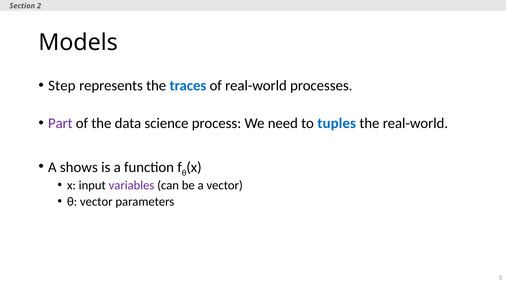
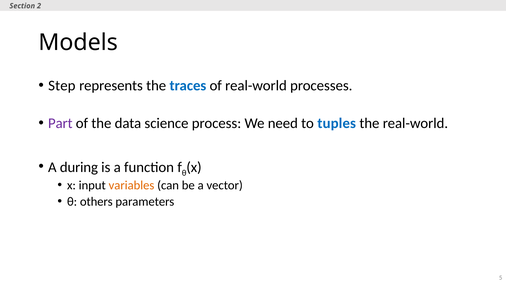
shows: shows -> during (79, 167)
variables colour: purple -> orange (131, 185)
θ vector: vector -> others (96, 201)
